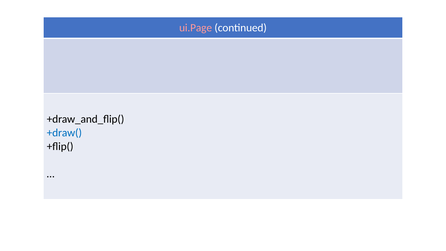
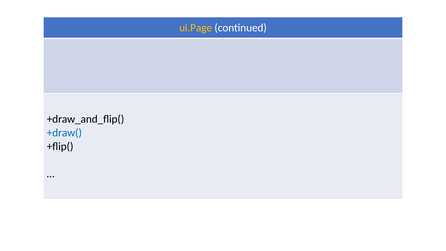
ui.Page colour: pink -> yellow (196, 28)
